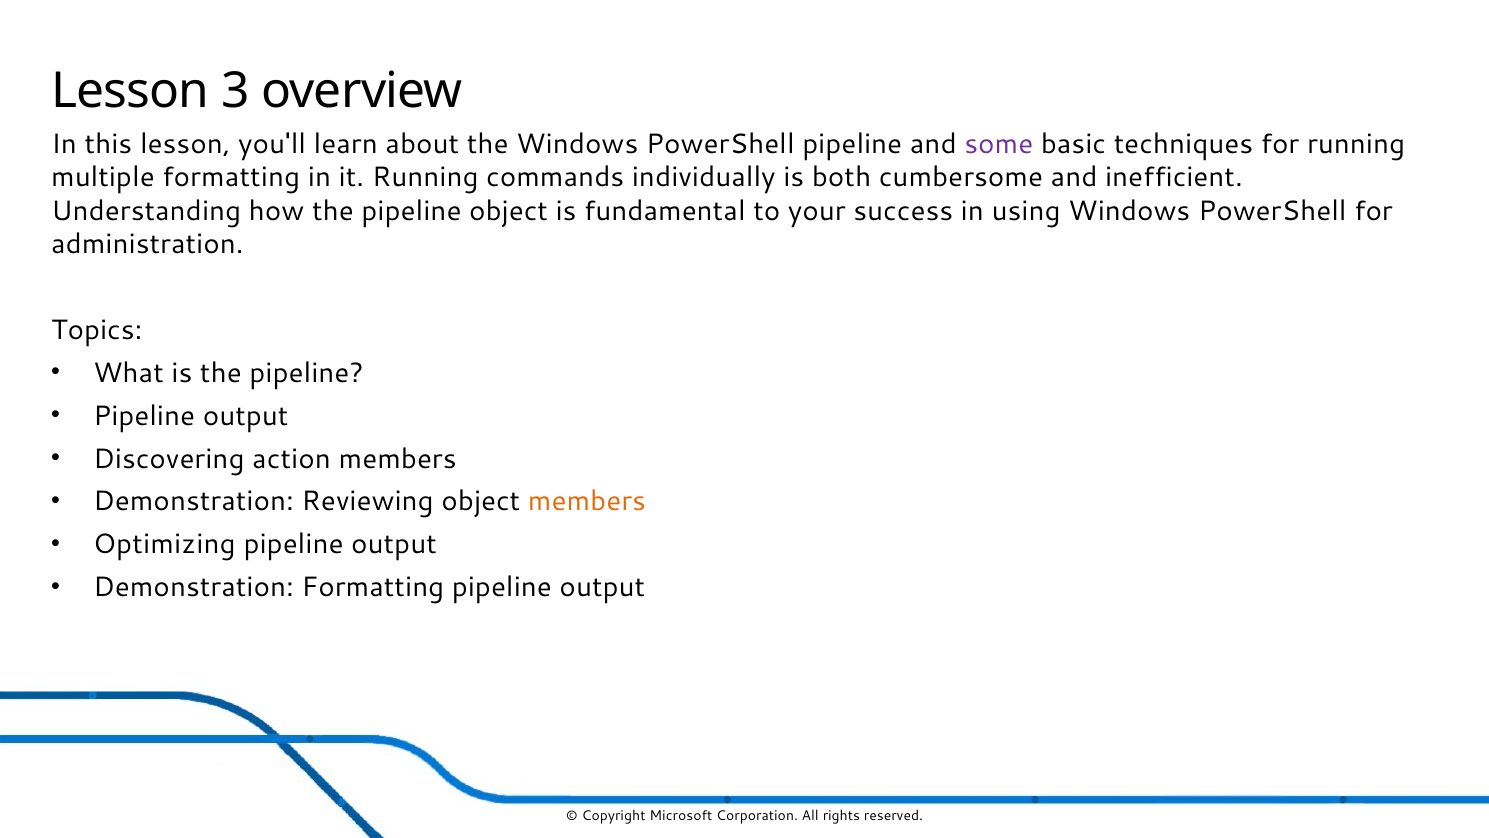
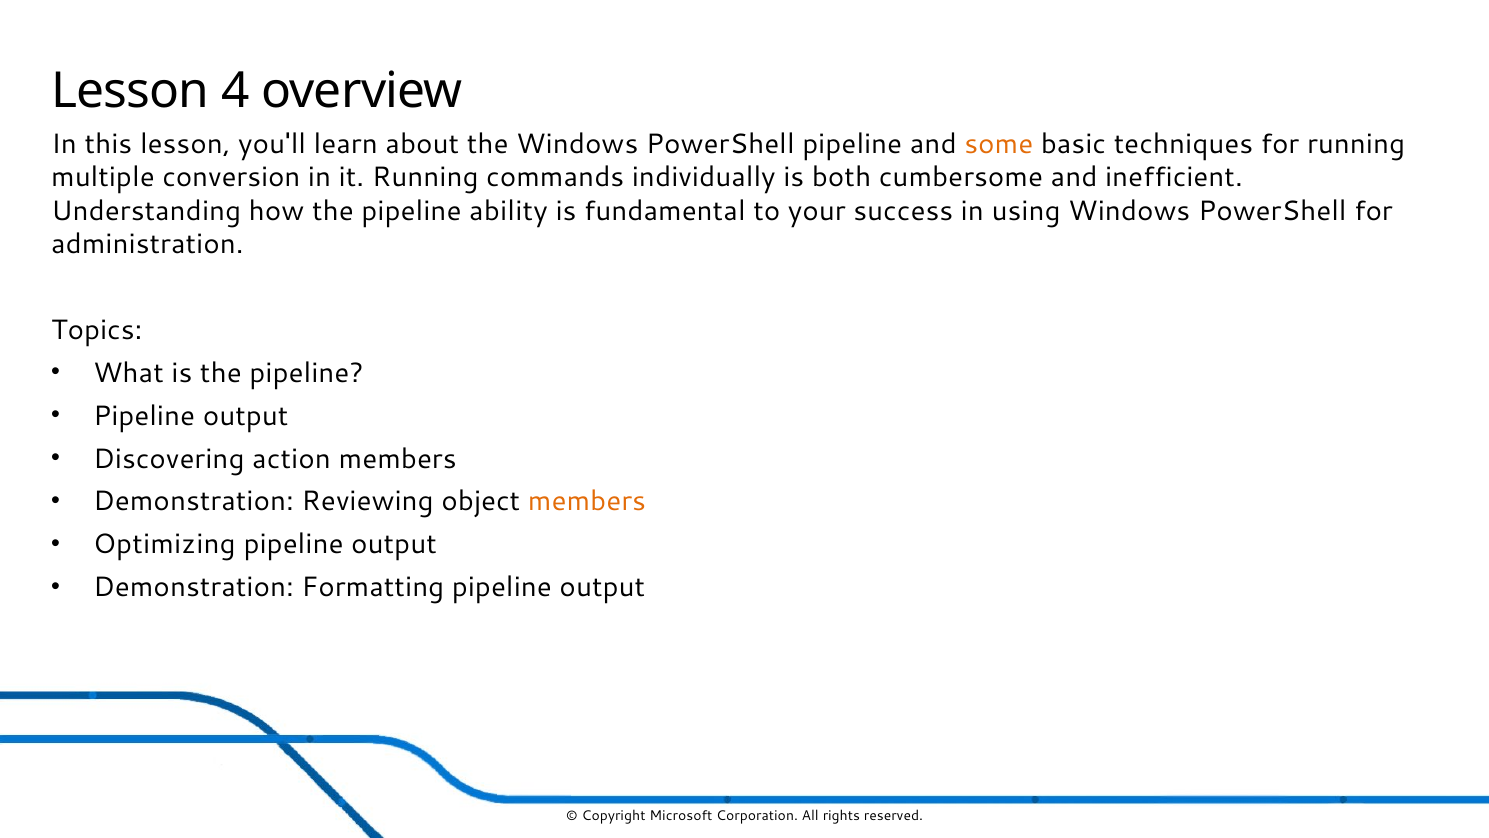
3: 3 -> 4 (235, 92)
some colour: purple -> orange (999, 144)
multiple formatting: formatting -> conversion (231, 177)
pipeline object: object -> ability (508, 211)
